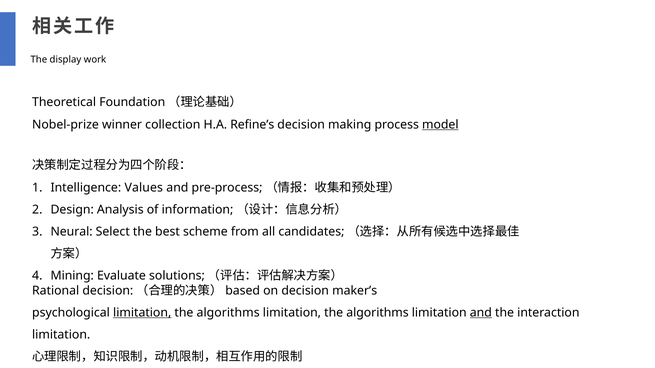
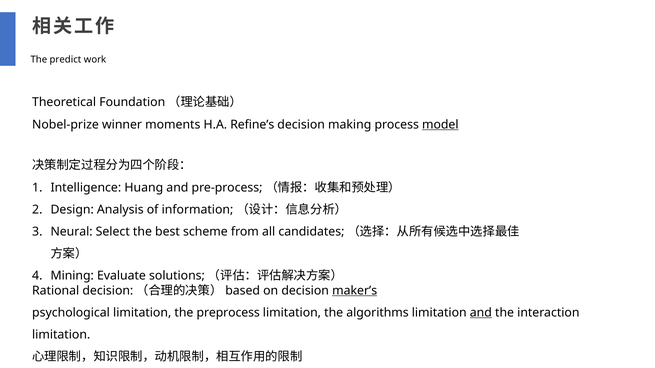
display: display -> predict (65, 59)
collection: collection -> moments (173, 125)
Values: Values -> Huang (144, 188)
maker’s underline: none -> present (355, 291)
limitation underline: present -> none (142, 313)
algorithms: algorithms -> preprocess (228, 313)
